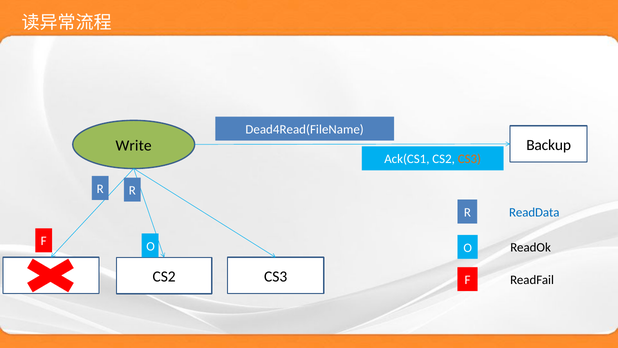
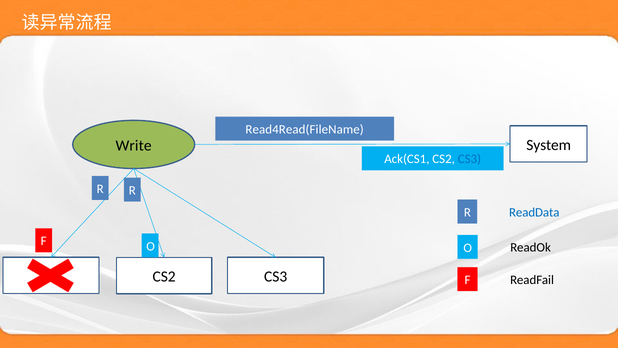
Dead4Read(FileName: Dead4Read(FileName -> Read4Read(FileName (305, 129)
Backup: Backup -> System (549, 145)
CS3 colour: orange -> blue (469, 159)
